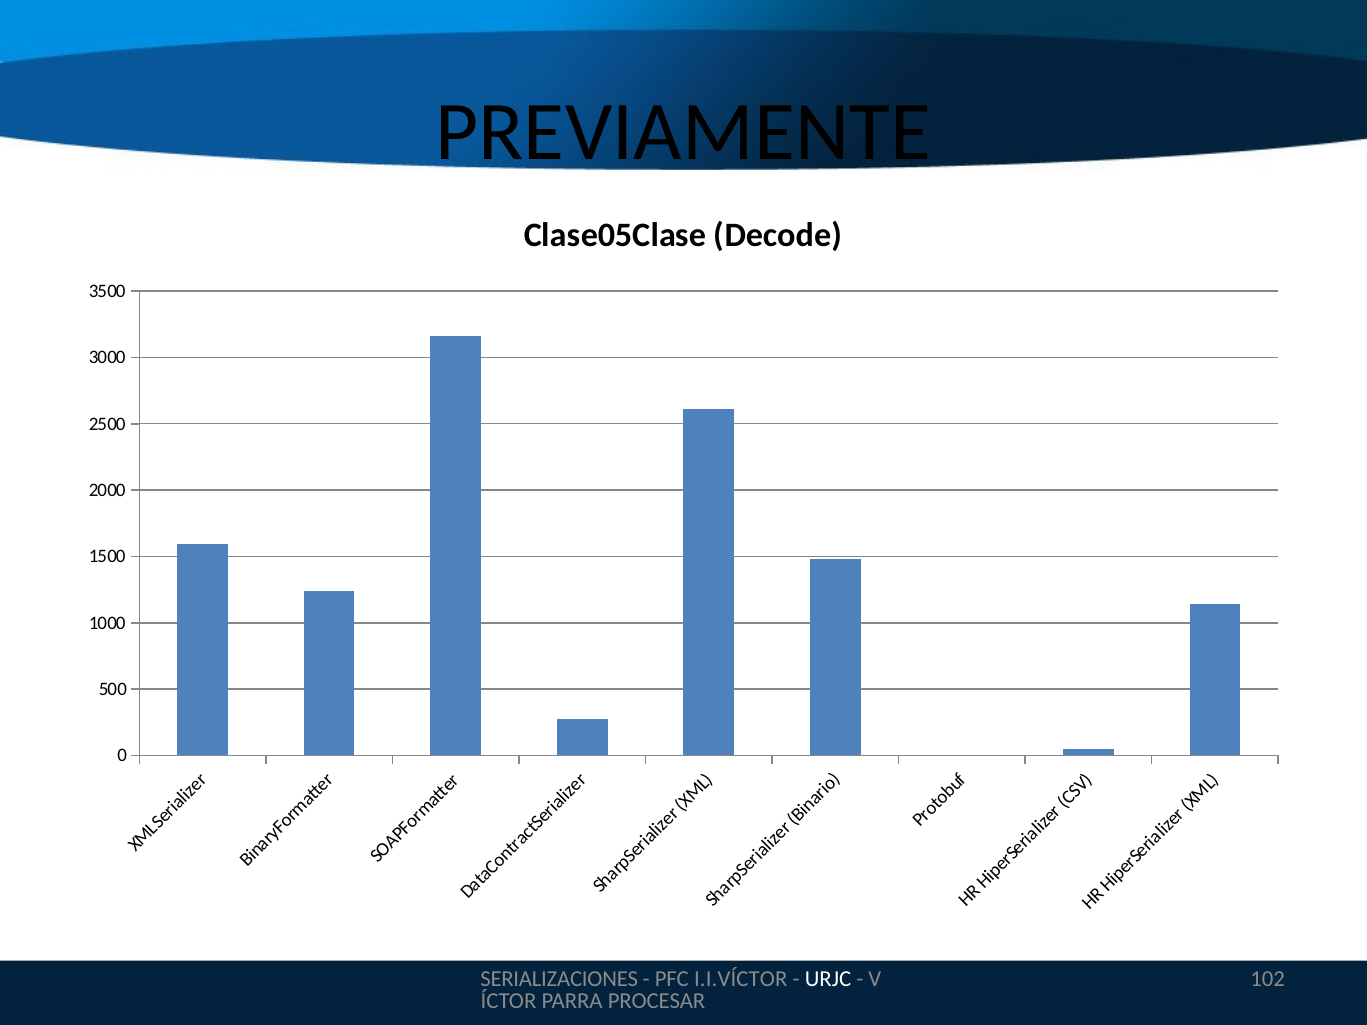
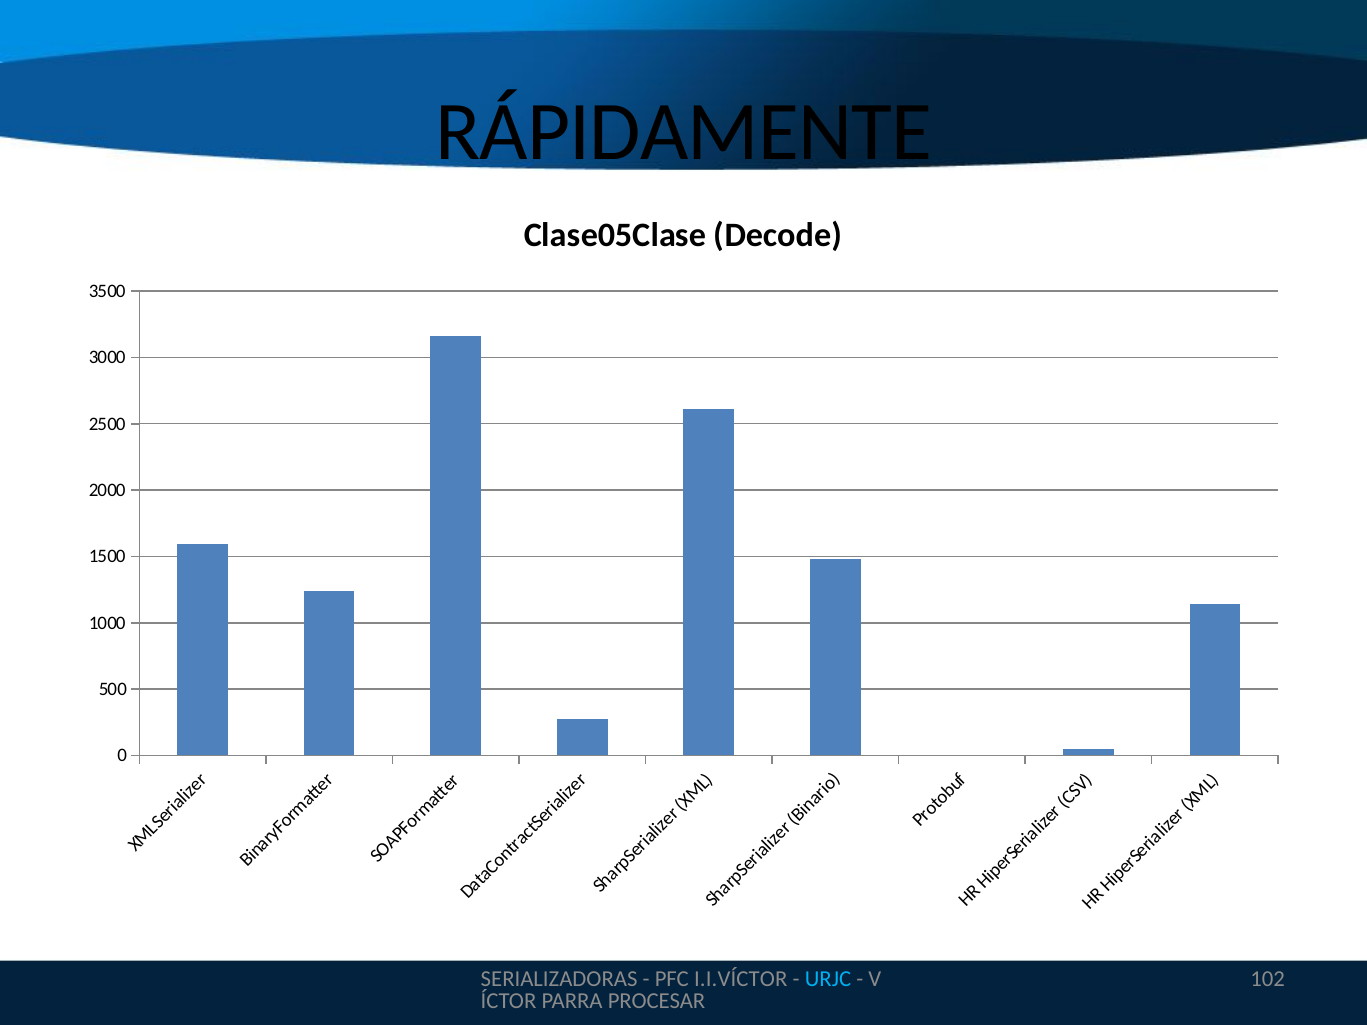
PREVIAMENTE: PREVIAMENTE -> RÁPIDAMENTE (684, 132)
SERIALIZACIONES: SERIALIZACIONES -> SERIALIZADORAS (559, 979)
URJC colour: white -> light blue (828, 979)
